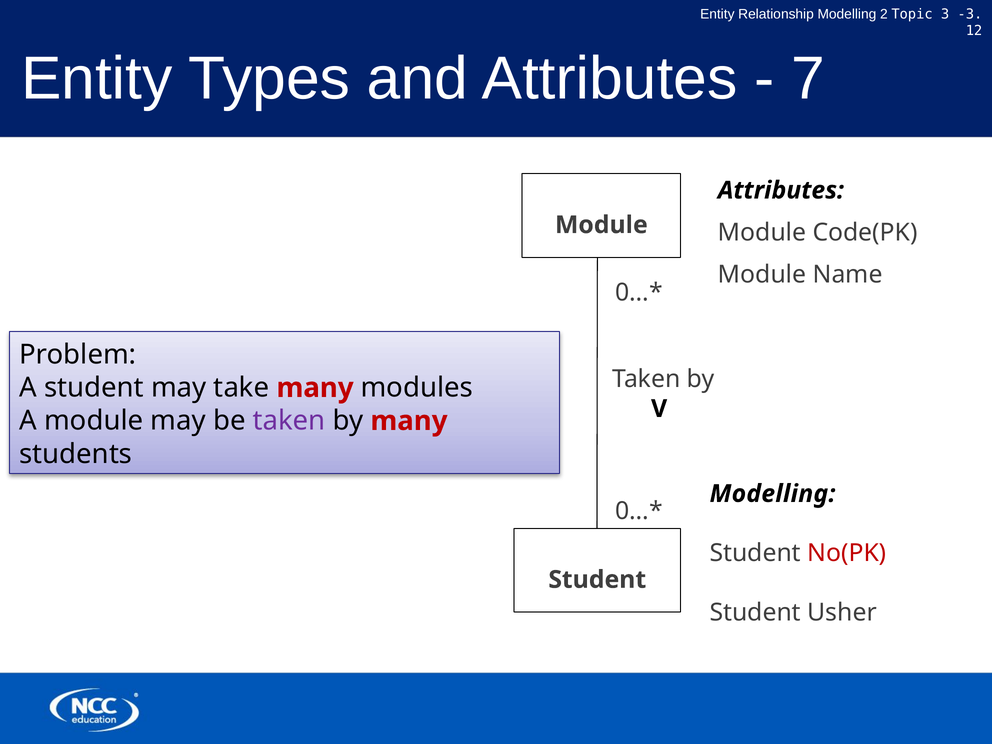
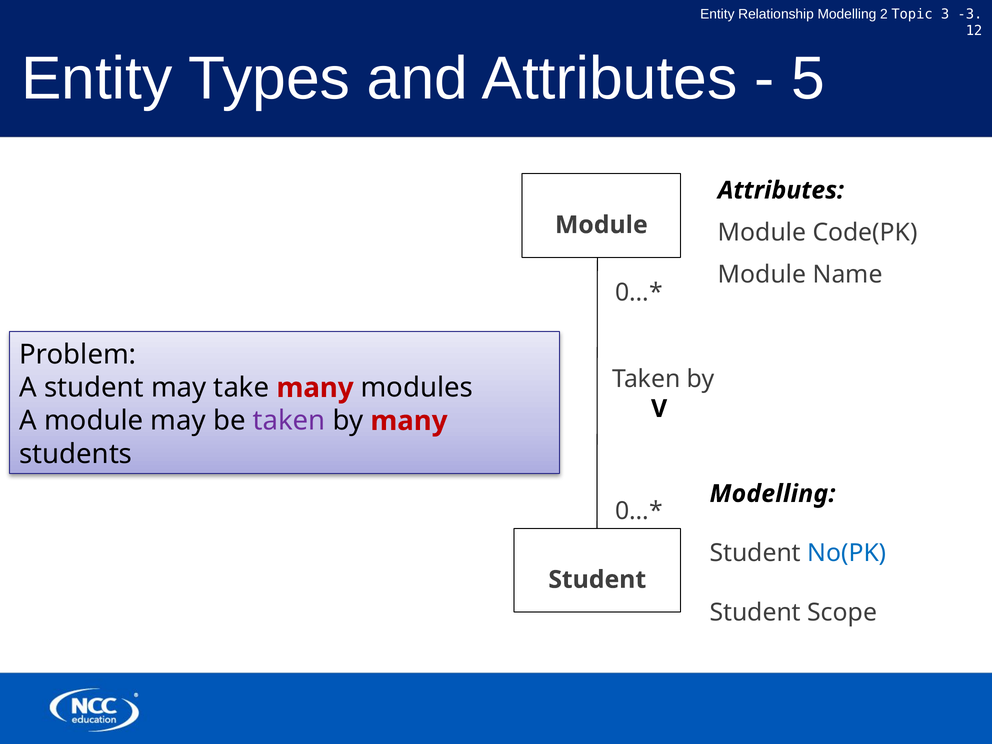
7: 7 -> 5 (808, 79)
No(PK colour: red -> blue (847, 553)
Usher: Usher -> Scope (842, 613)
